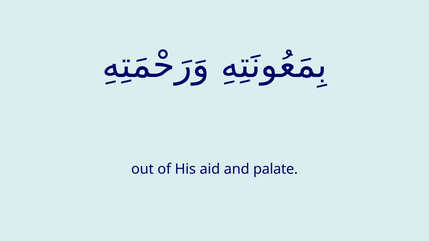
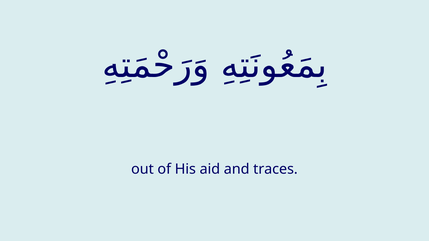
palate: palate -> traces (275, 169)
